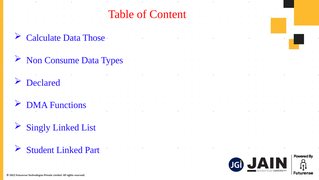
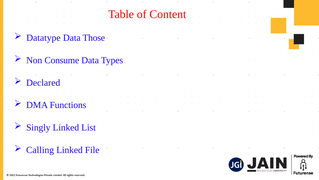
Calculate: Calculate -> Datatype (43, 38)
Student: Student -> Calling (40, 149)
Part: Part -> File (92, 149)
